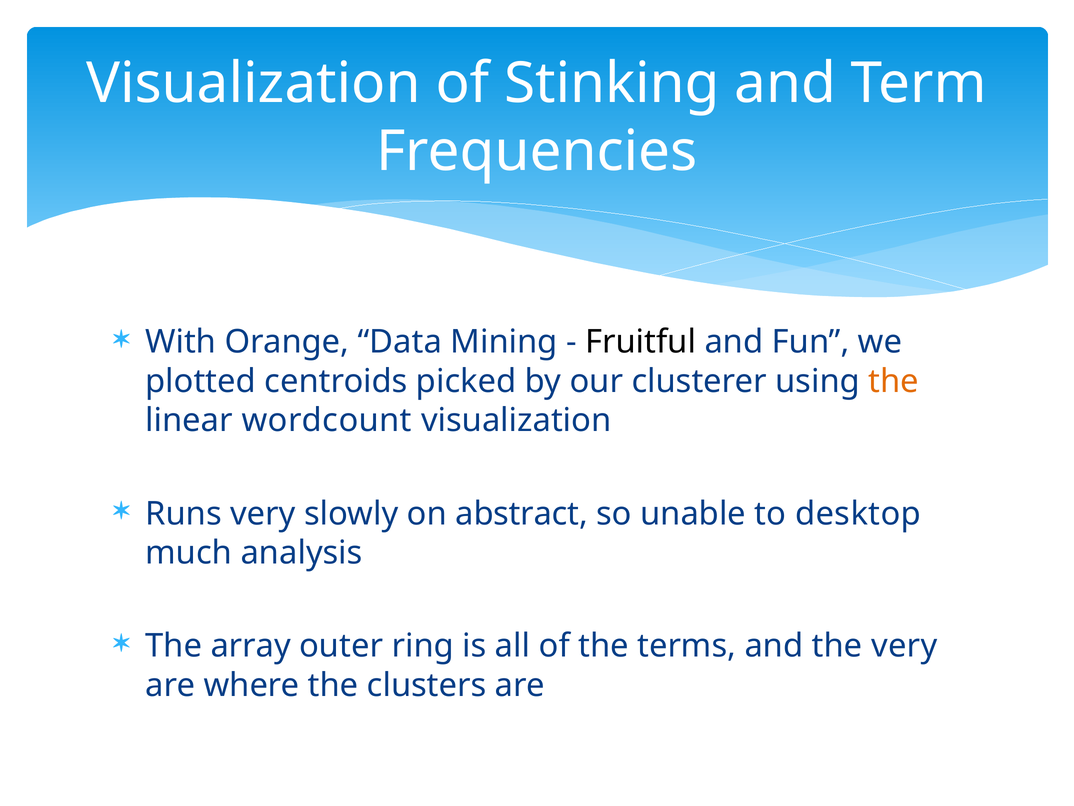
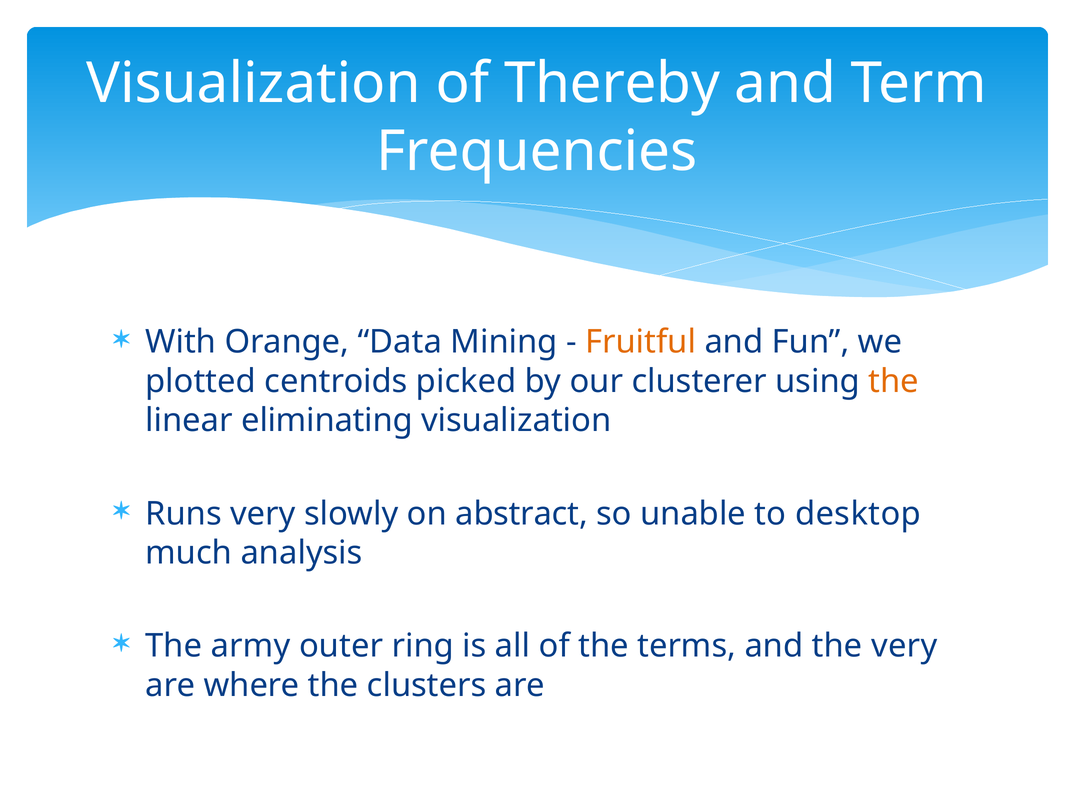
Stinking: Stinking -> Thereby (612, 83)
Fruitful colour: black -> orange (641, 342)
wordcount: wordcount -> eliminating (327, 420)
array: array -> army (251, 646)
